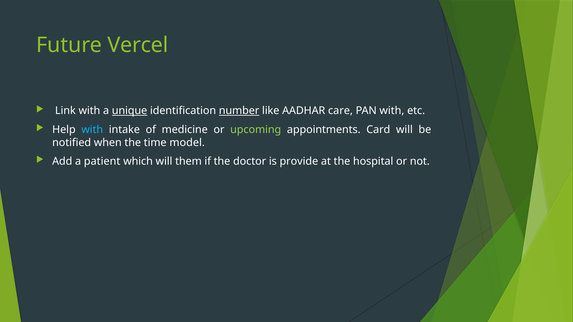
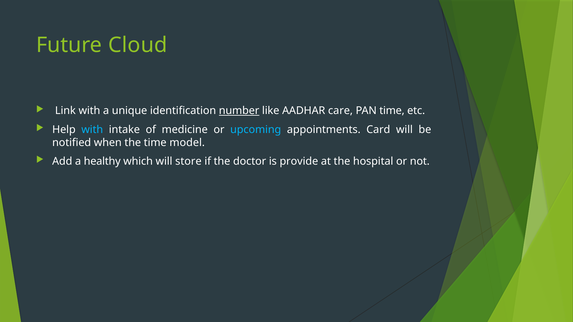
Vercel: Vercel -> Cloud (138, 45)
unique underline: present -> none (130, 111)
PAN with: with -> time (392, 111)
upcoming colour: light green -> light blue (256, 130)
patient: patient -> healthy (102, 162)
them: them -> store (188, 162)
